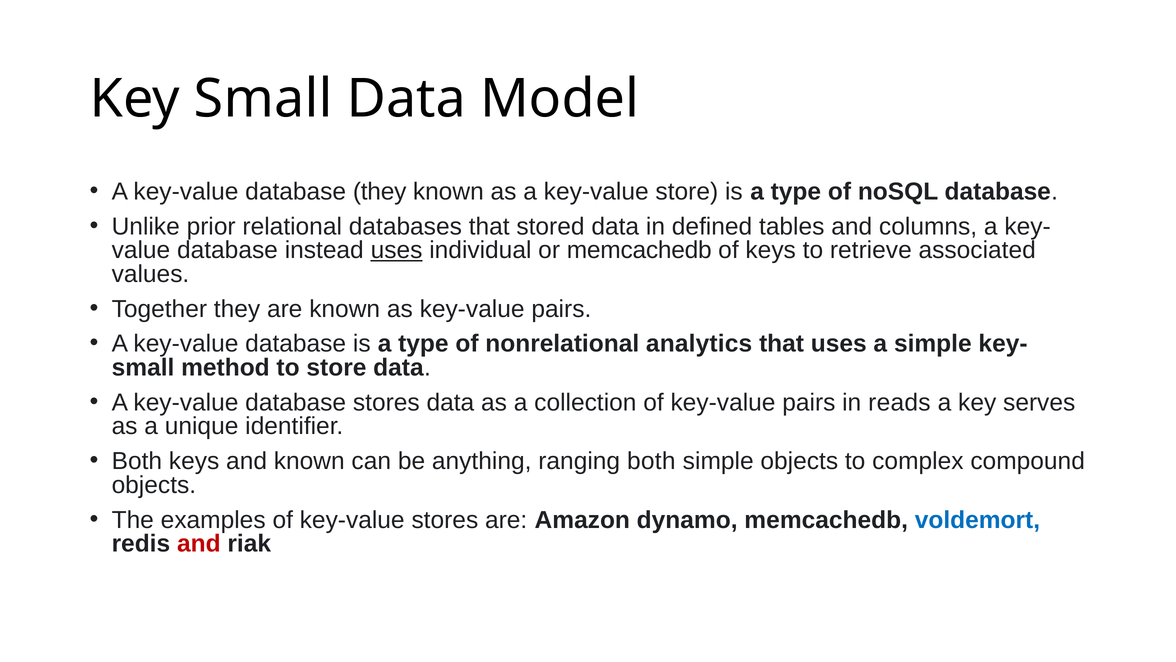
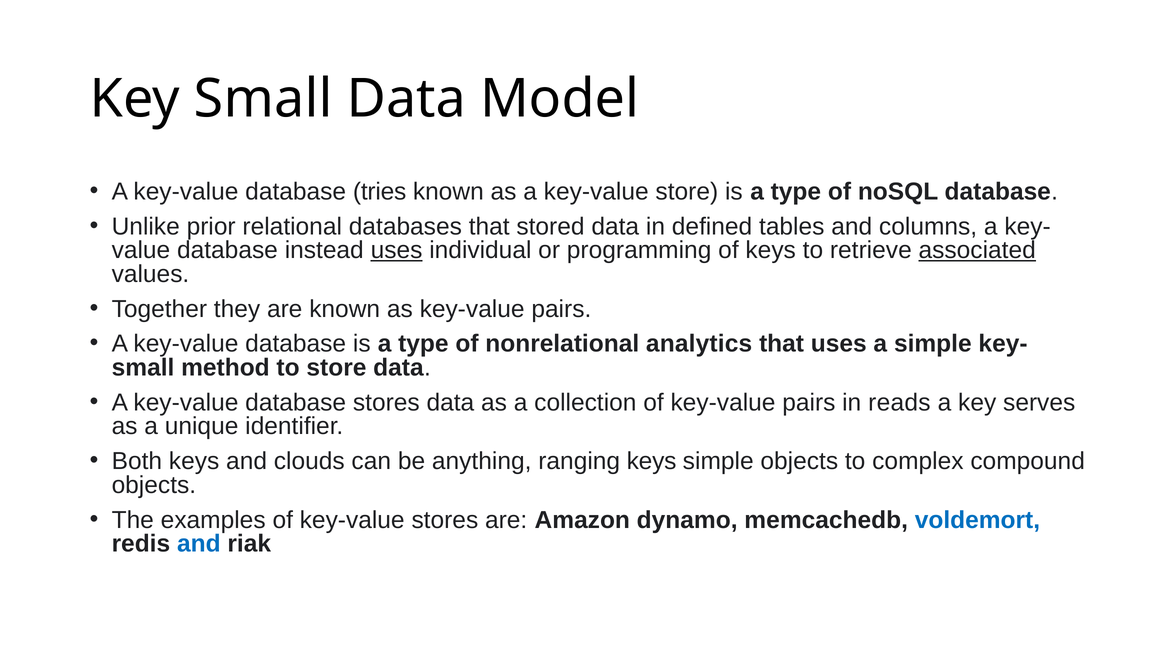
database they: they -> tries (380, 191)
or memcachedb: memcachedb -> programming (639, 250)
associated underline: none -> present (977, 250)
and known: known -> clouds (309, 461)
ranging both: both -> keys (652, 461)
and colour: red -> blue (199, 543)
